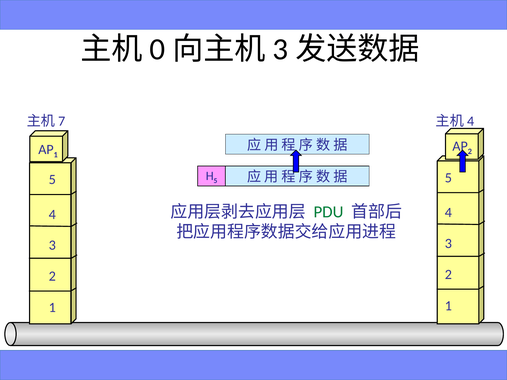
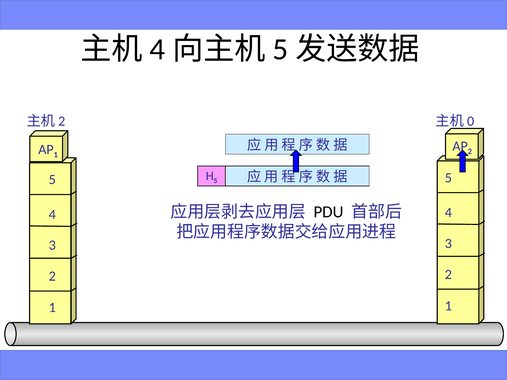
0: 0 -> 4 (157, 49)
3: 3 -> 5 (280, 49)
7: 7 -> 2 (62, 121)
4: 4 -> 0 (471, 121)
PDU colour: green -> black (328, 212)
